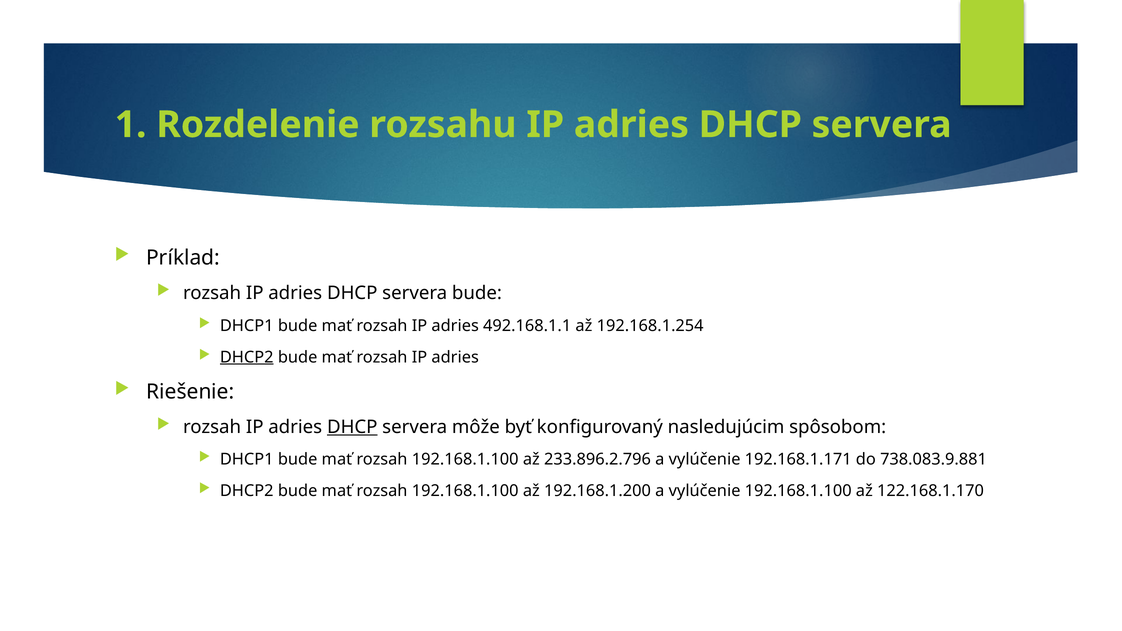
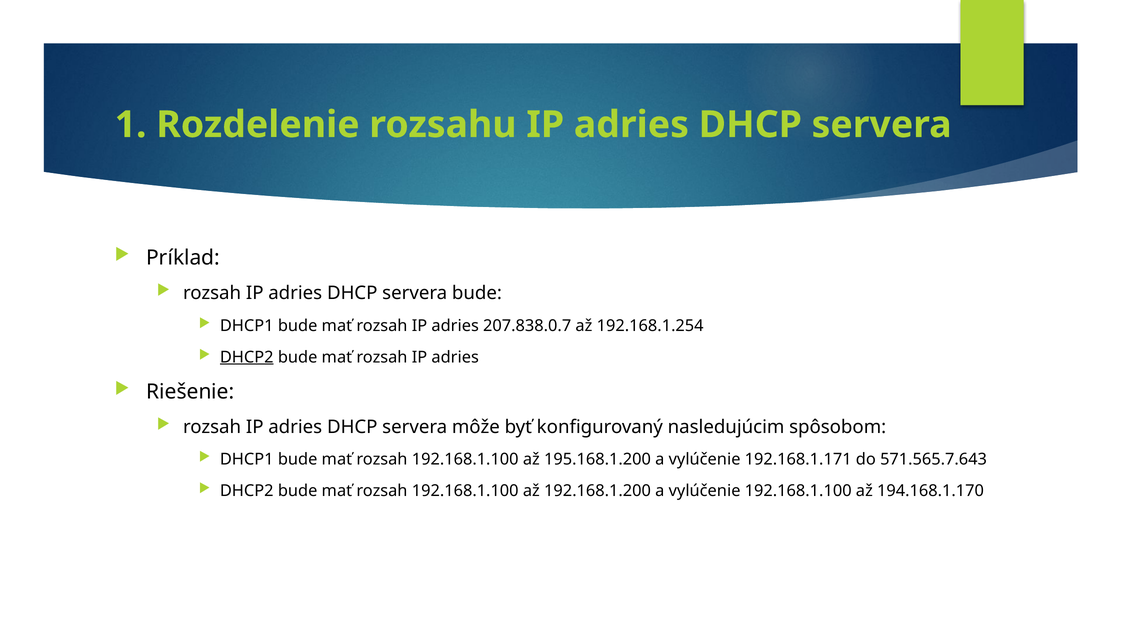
492.168.1.1: 492.168.1.1 -> 207.838.0.7 (527, 326)
DHCP underline: present -> none (352, 427)
233.896.2.796: 233.896.2.796 -> 195.168.1.200 (598, 460)
738.083.9.881: 738.083.9.881 -> 571.565.7.643 (934, 460)
122.168.1.170: 122.168.1.170 -> 194.168.1.170 (930, 491)
